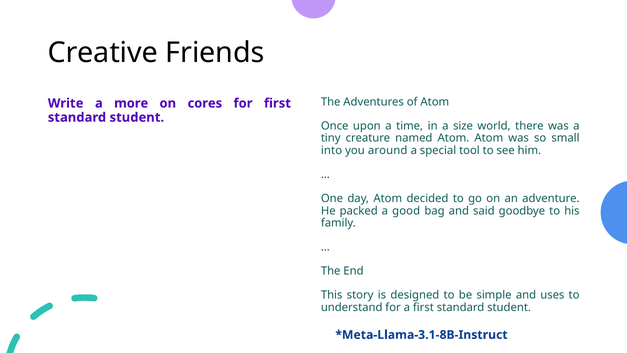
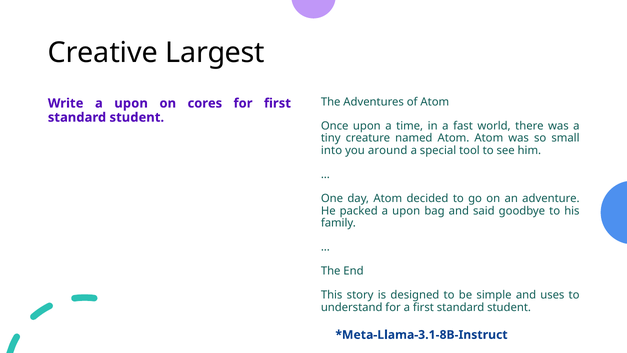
Friends: Friends -> Largest (215, 53)
Write a more: more -> upon (131, 103)
size: size -> fast (463, 126)
packed a good: good -> upon (406, 211)
